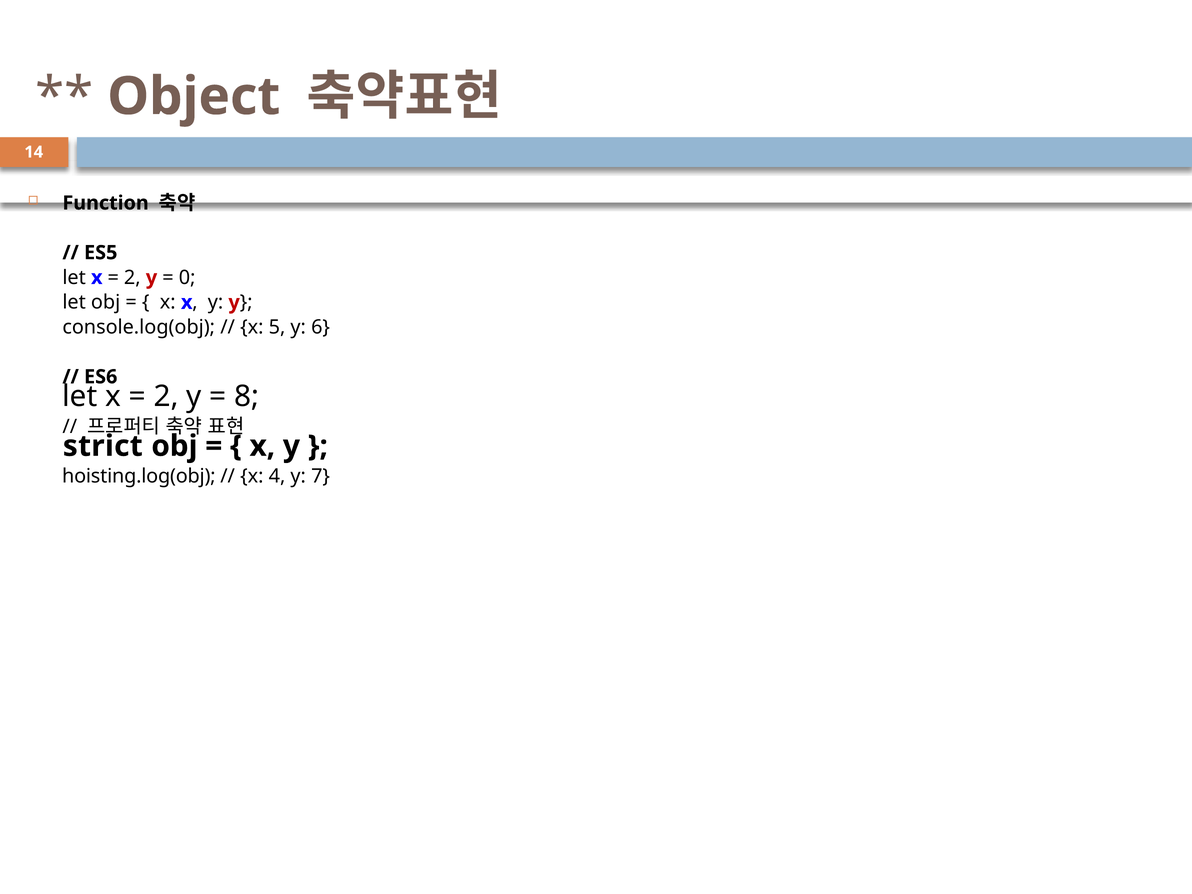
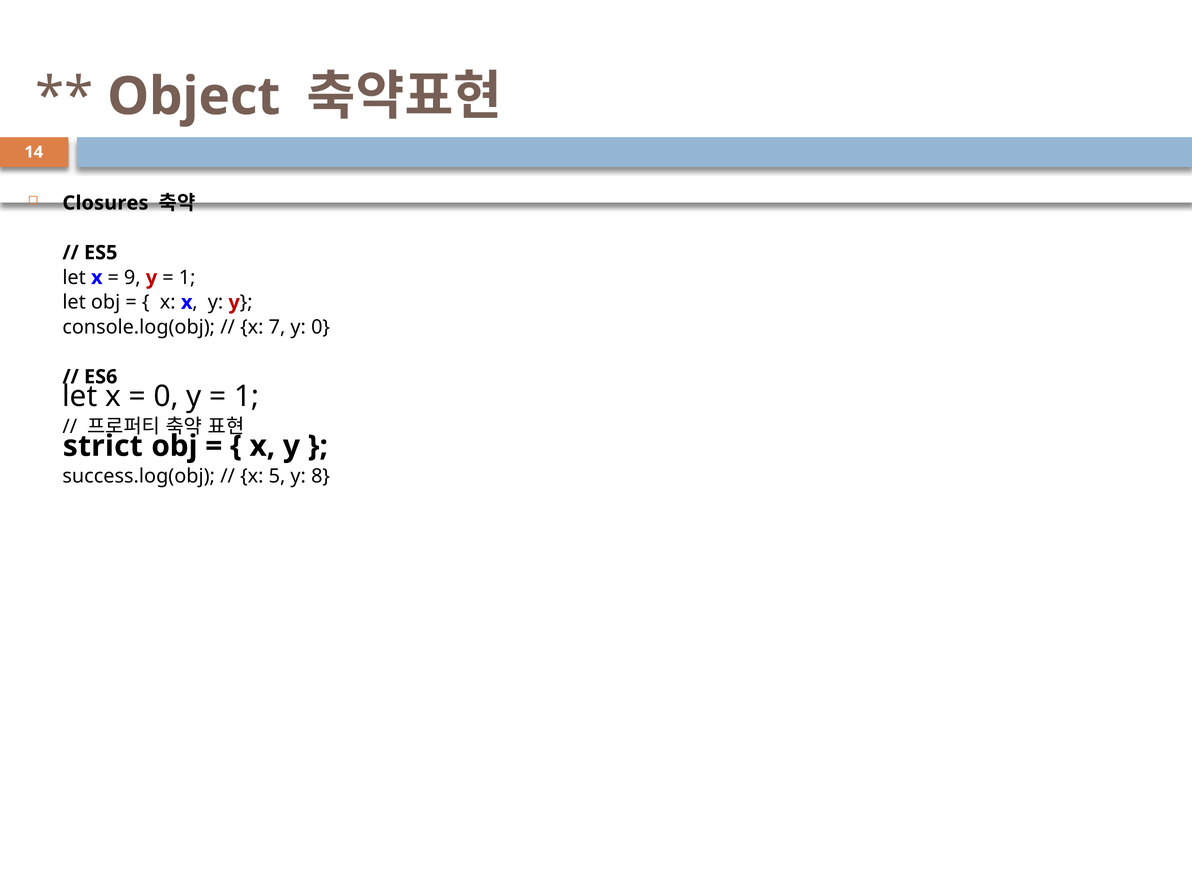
Function: Function -> Closures (105, 203)
2: 2 -> 9 (132, 278)
0: 0 -> 1 (187, 278)
5: 5 -> 7 (277, 327)
y 6: 6 -> 0 (321, 327)
2: 2 -> 0 (166, 396)
8: 8 -> 1 (247, 396)
hoisting.log(obj: hoisting.log(obj -> success.log(obj (139, 476)
4: 4 -> 5 (277, 476)
7: 7 -> 8 (321, 476)
